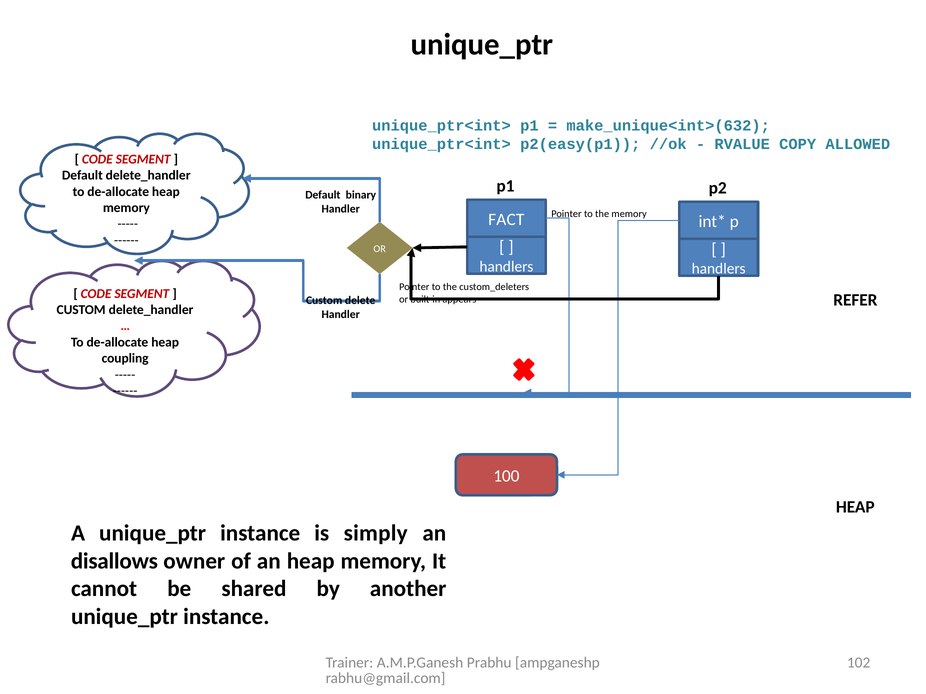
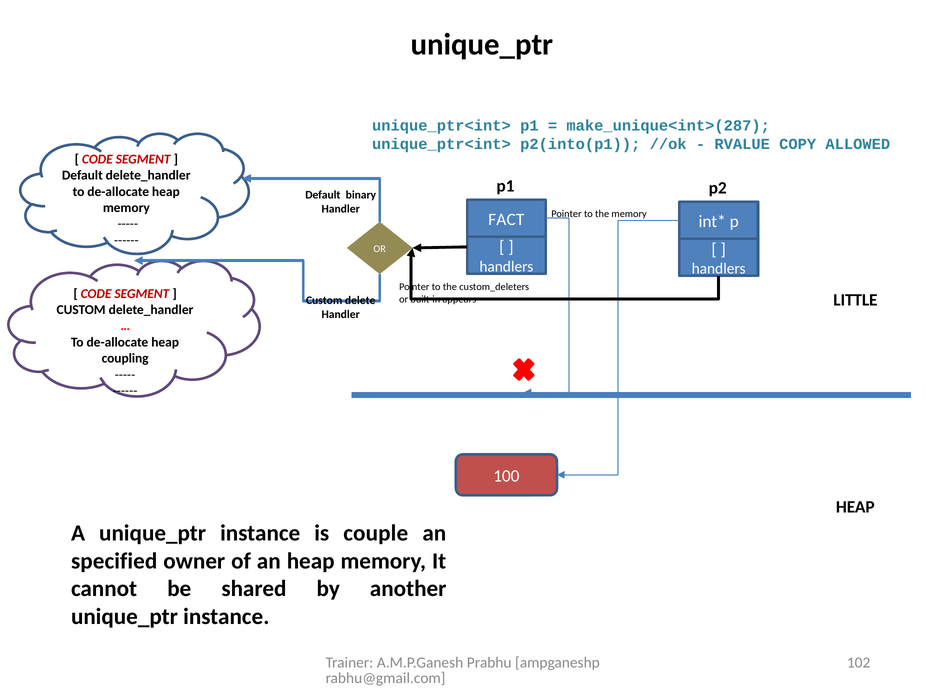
make_unique<int>(632: make_unique<int>(632 -> make_unique<int>(287 (668, 126)
p2(easy(p1: p2(easy(p1 -> p2(into(p1 (580, 144)
REFER: REFER -> LITTLE (855, 300)
simply: simply -> couple (376, 534)
disallows: disallows -> specified (114, 561)
